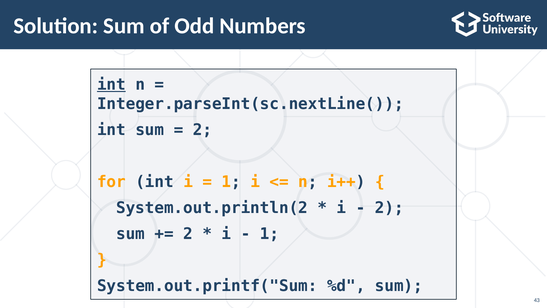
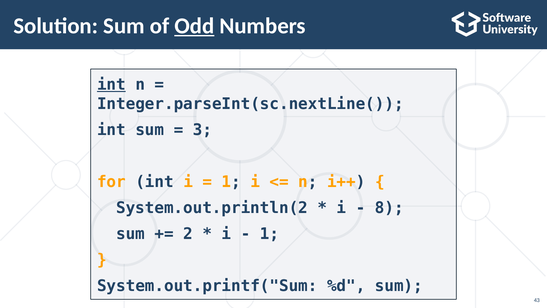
Odd underline: none -> present (194, 26)
2: 2 -> 3 (202, 130)
2: 2 -> 8 (389, 208)
